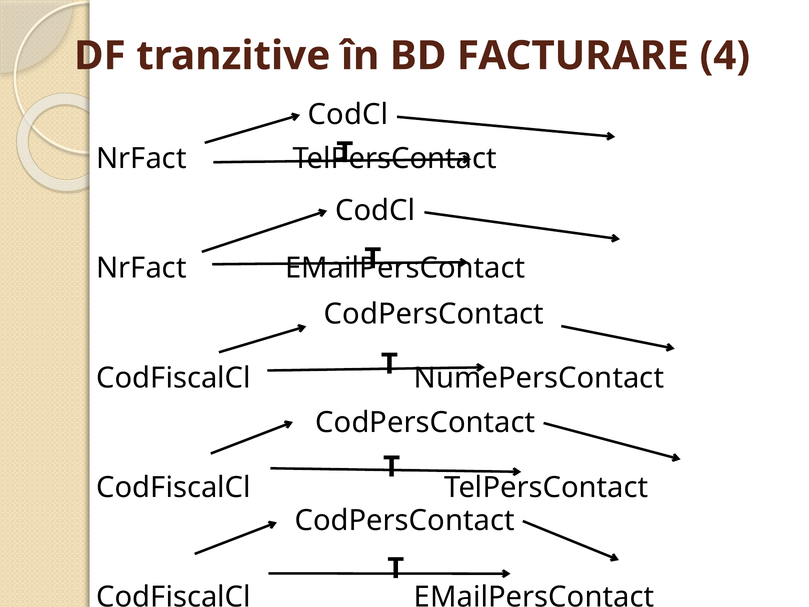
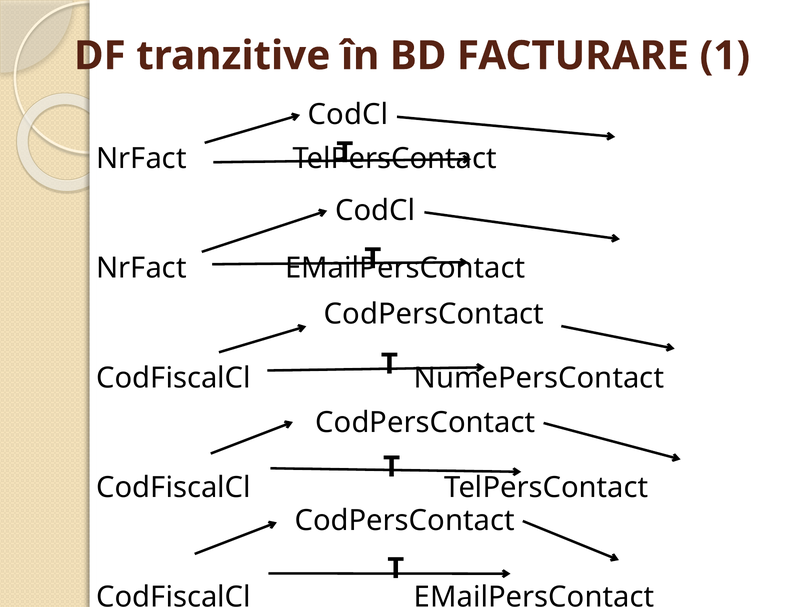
4: 4 -> 1 (725, 56)
